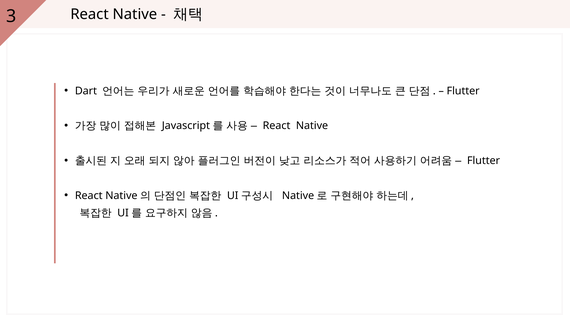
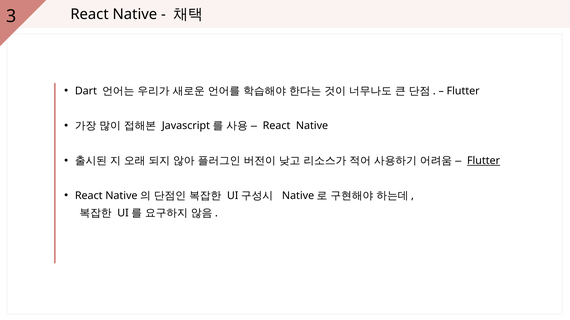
Flutter underline: none -> present (484, 161)
